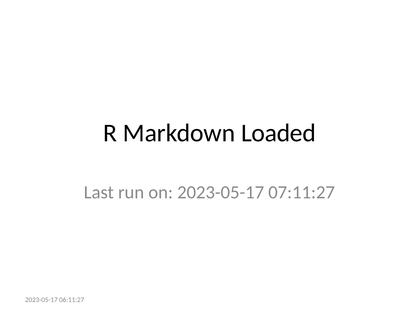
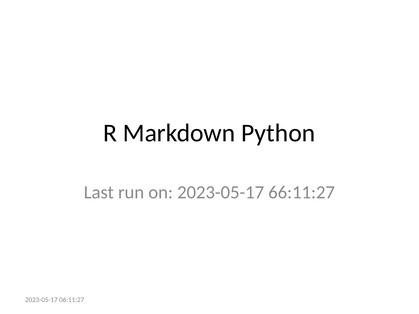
Loaded: Loaded -> Python (278, 133)
07:11:27: 07:11:27 -> 66:11:27 (302, 193)
